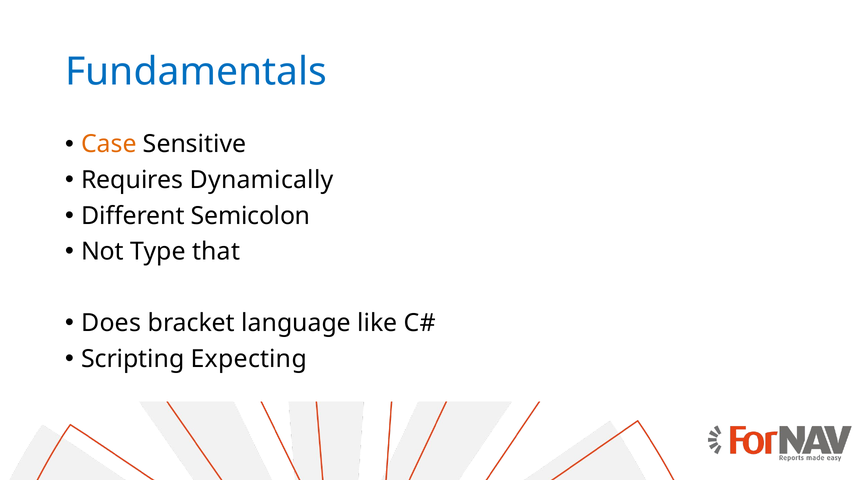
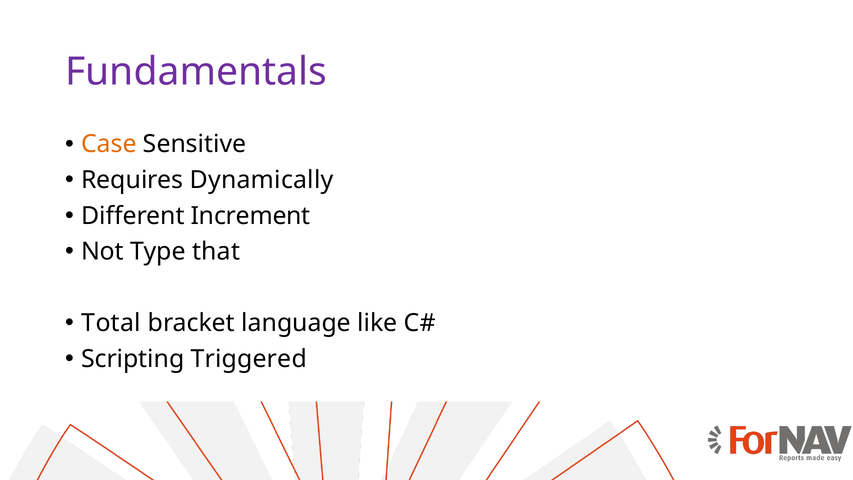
Fundamentals colour: blue -> purple (196, 72)
Semicolon: Semicolon -> Increment (251, 216)
Does: Does -> Total (111, 323)
Expecting: Expecting -> Triggered (249, 359)
